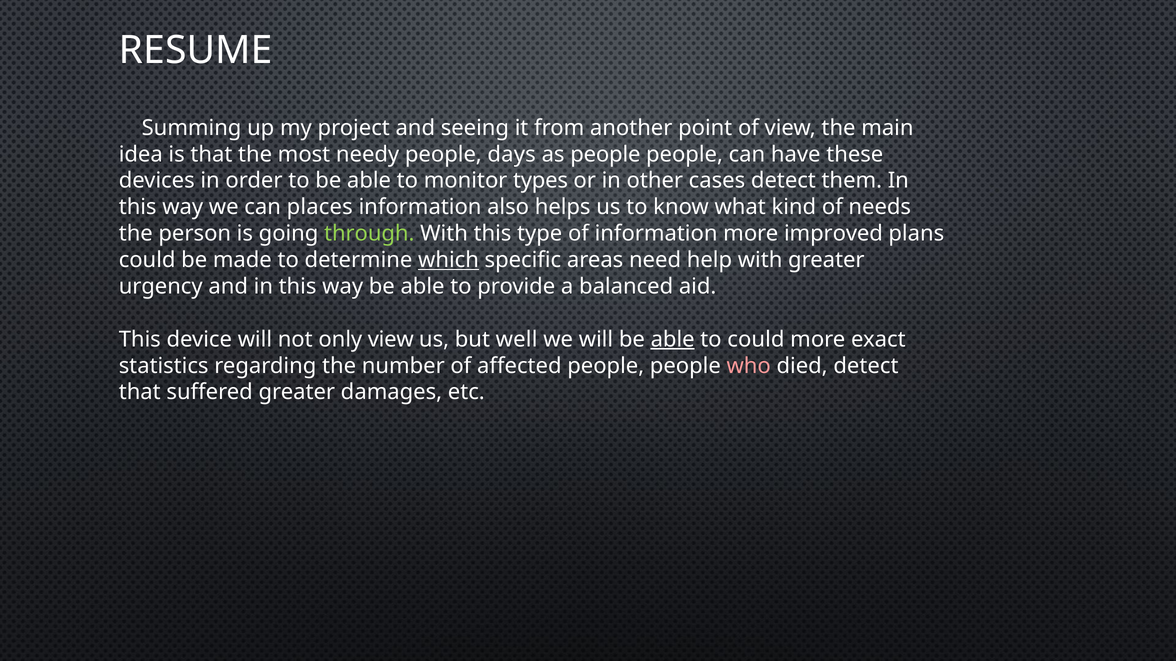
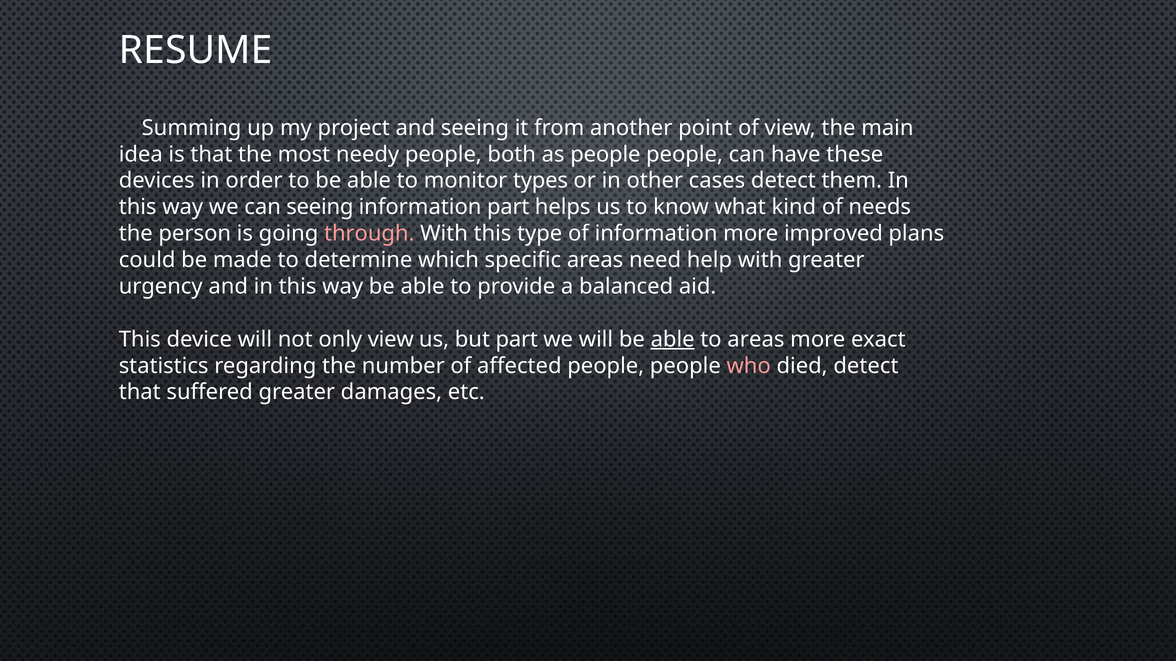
days: days -> both (512, 154)
can places: places -> seeing (320, 207)
information also: also -> part (508, 207)
through colour: light green -> pink (369, 234)
which underline: present -> none (448, 260)
but well: well -> part (517, 340)
to could: could -> areas (756, 340)
